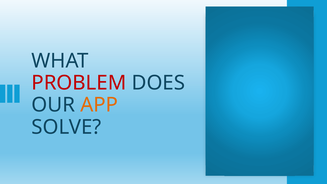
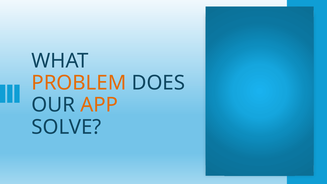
PROBLEM colour: red -> orange (79, 83)
